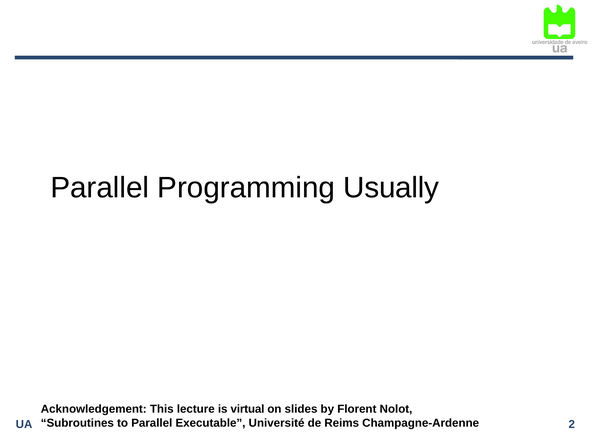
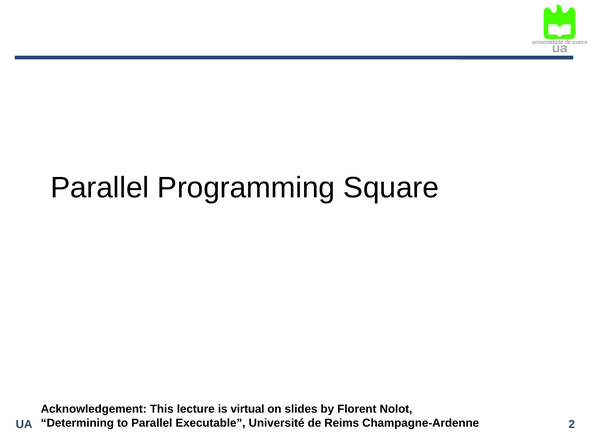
Usually: Usually -> Square (391, 188)
Subroutines: Subroutines -> Determining (77, 424)
